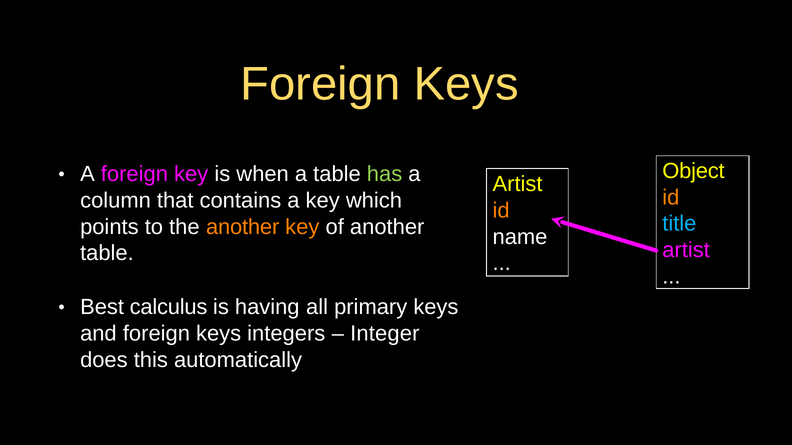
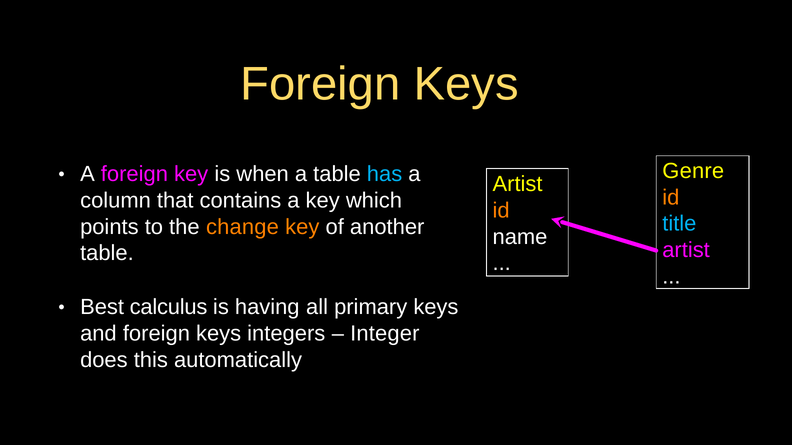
Object: Object -> Genre (693, 171)
has colour: light green -> light blue (385, 174)
the another: another -> change (242, 227)
